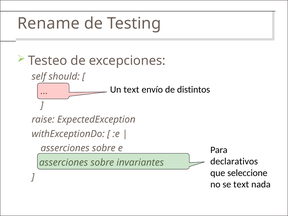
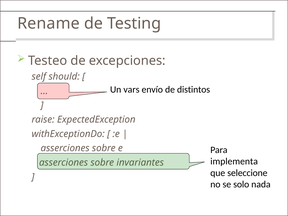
Un text: text -> vars (131, 90)
declarativos: declarativos -> implementa (234, 161)
se text: text -> solo (241, 184)
